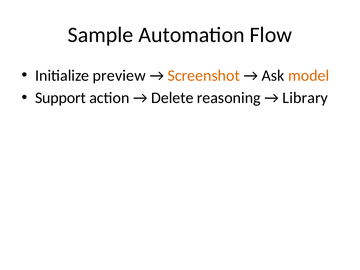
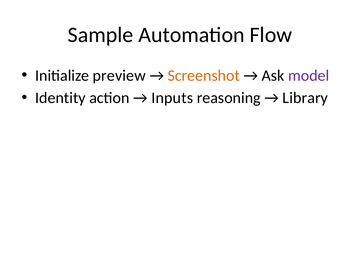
model colour: orange -> purple (309, 76)
Support: Support -> Identity (60, 98)
Delete: Delete -> Inputs (172, 98)
